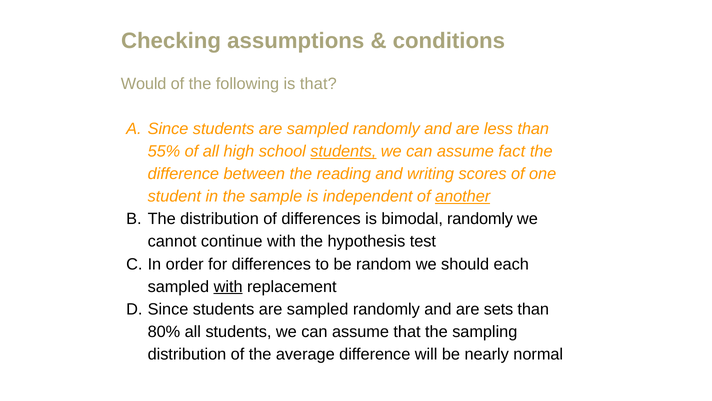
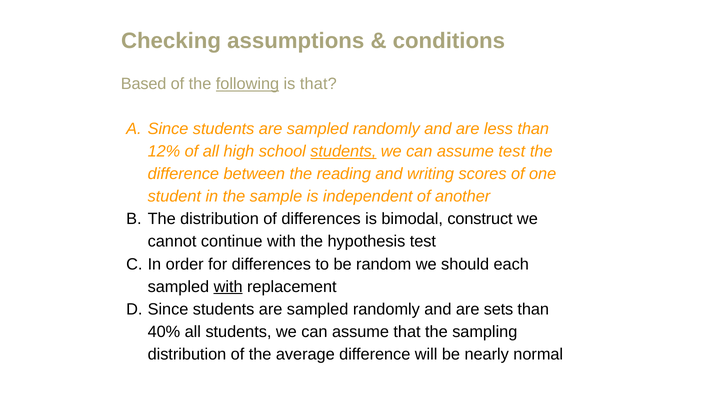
Would: Would -> Based (144, 84)
following underline: none -> present (247, 84)
55%: 55% -> 12% (164, 151)
assume fact: fact -> test (512, 151)
another underline: present -> none (463, 196)
bimodal randomly: randomly -> construct (480, 219)
80%: 80% -> 40% (164, 331)
